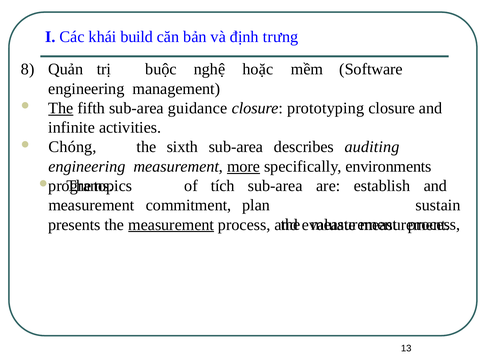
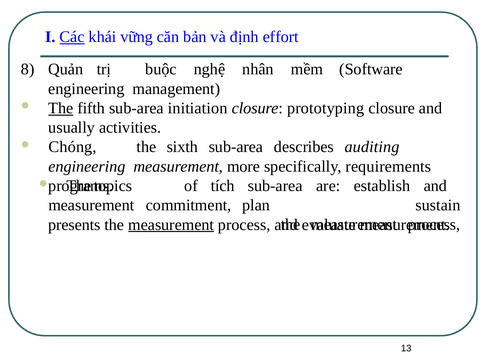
Các underline: none -> present (72, 37)
build: build -> vững (137, 37)
trưng: trưng -> effort (281, 37)
hoặc: hoặc -> nhân (258, 69)
guidance: guidance -> initiation (198, 108)
infinite: infinite -> usually (72, 127)
more underline: present -> none (244, 166)
environments: environments -> requirements (388, 166)
